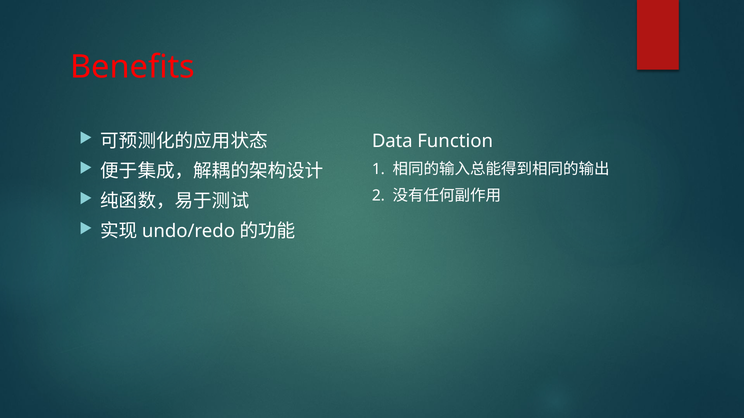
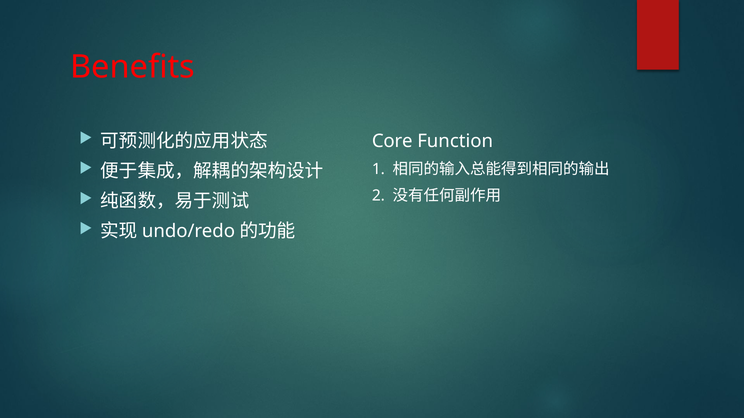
Data: Data -> Core (392, 141)
